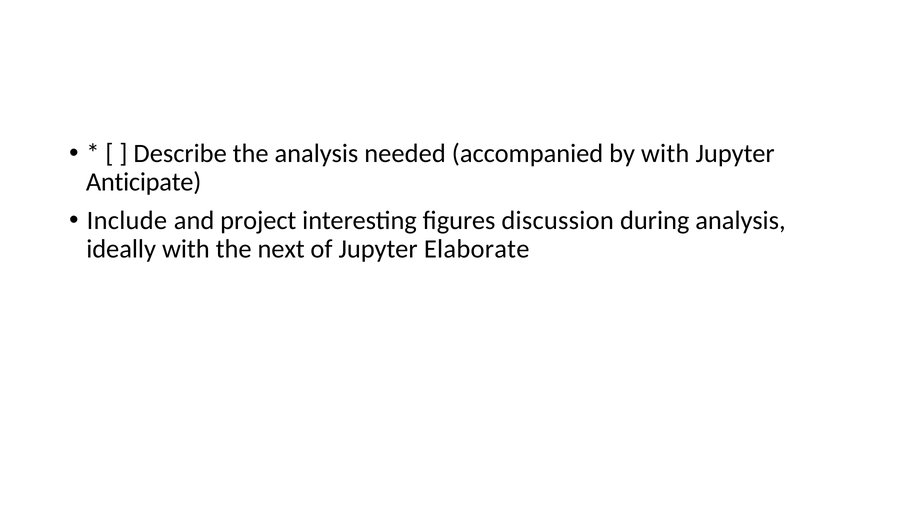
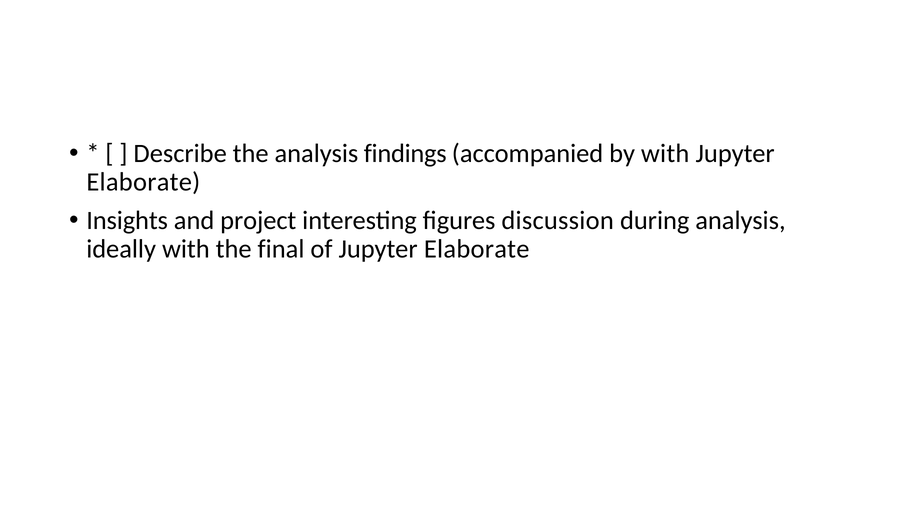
needed: needed -> findings (405, 154)
Anticipate: Anticipate -> Elaborate (143, 182)
Include: Include -> Insights (127, 220)
next: next -> final (281, 249)
